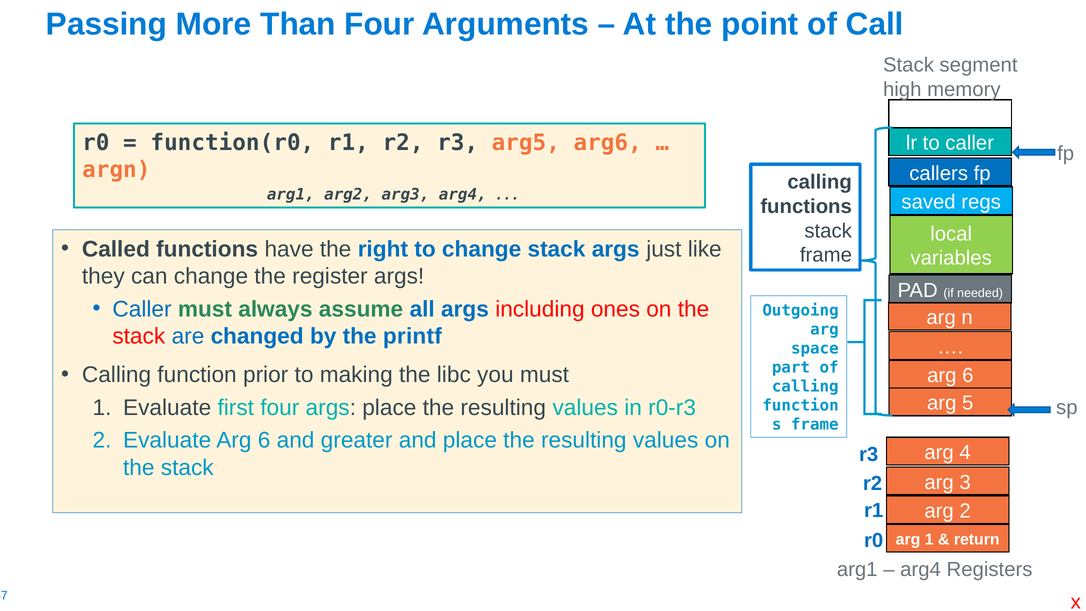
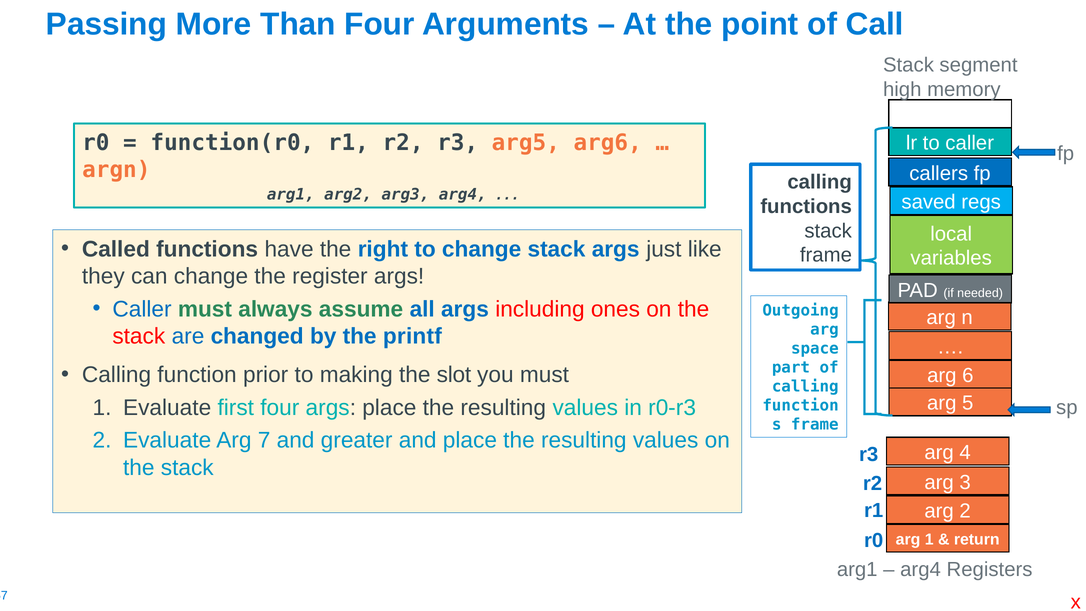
libc: libc -> slot (454, 375)
Evaluate Arg 6: 6 -> 7 (264, 440)
